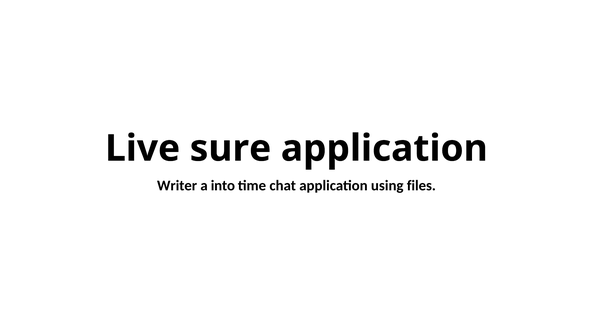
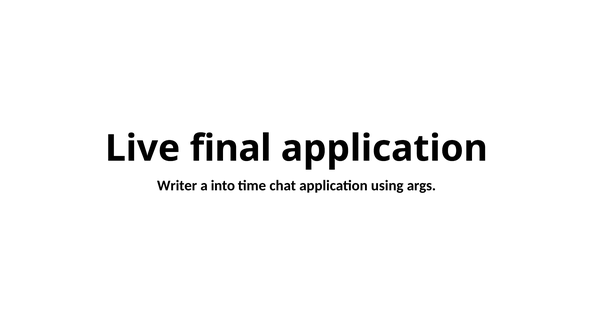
sure: sure -> final (231, 148)
files: files -> args (421, 185)
